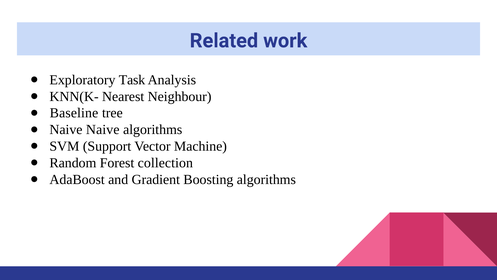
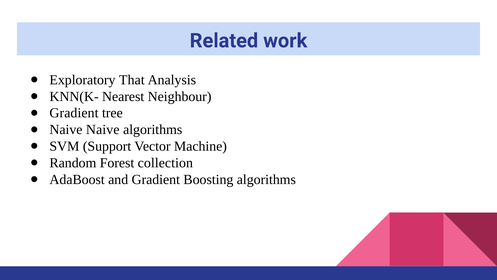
Task: Task -> That (132, 80)
Baseline: Baseline -> Gradient (74, 113)
